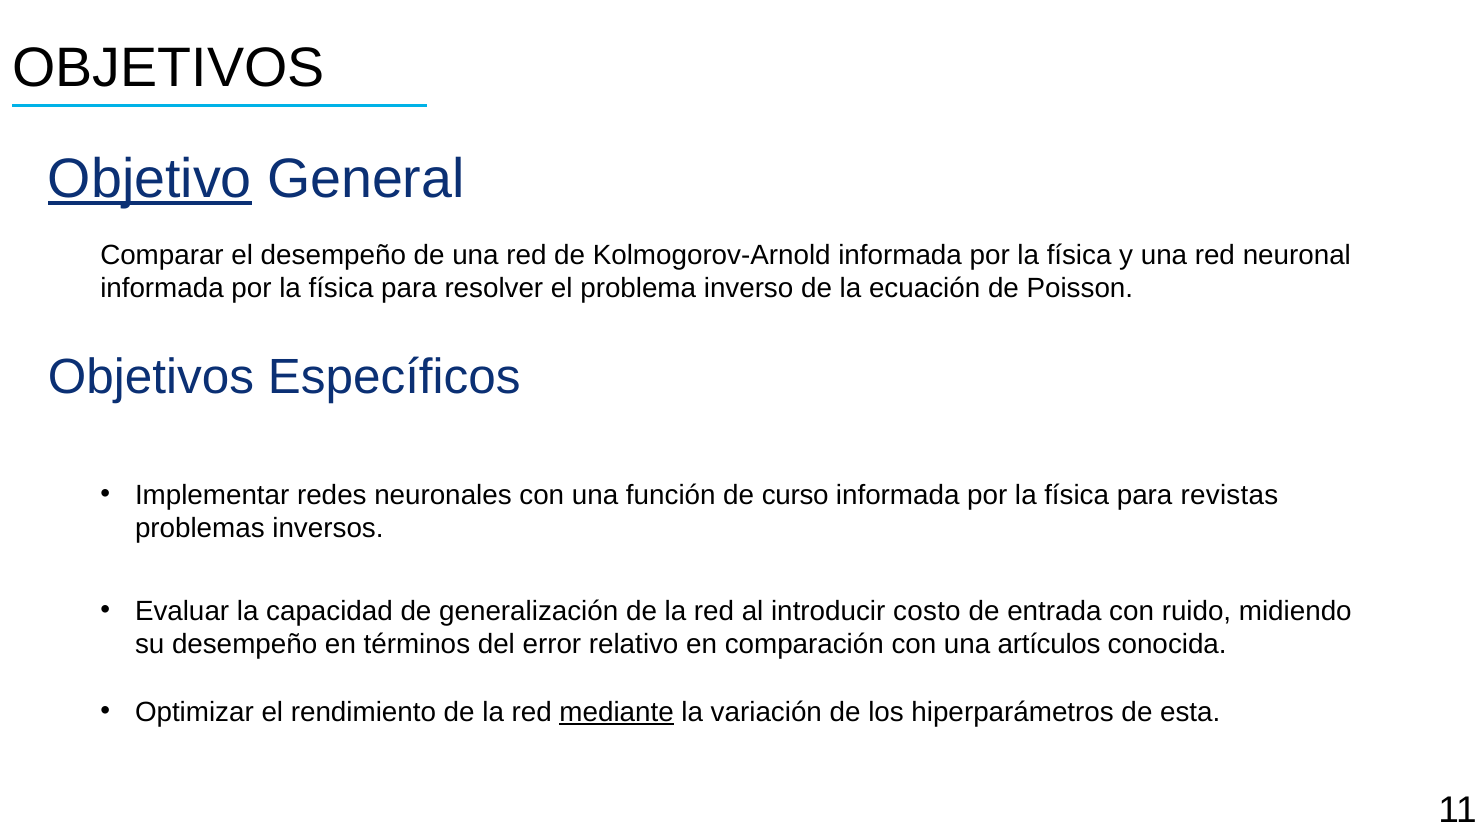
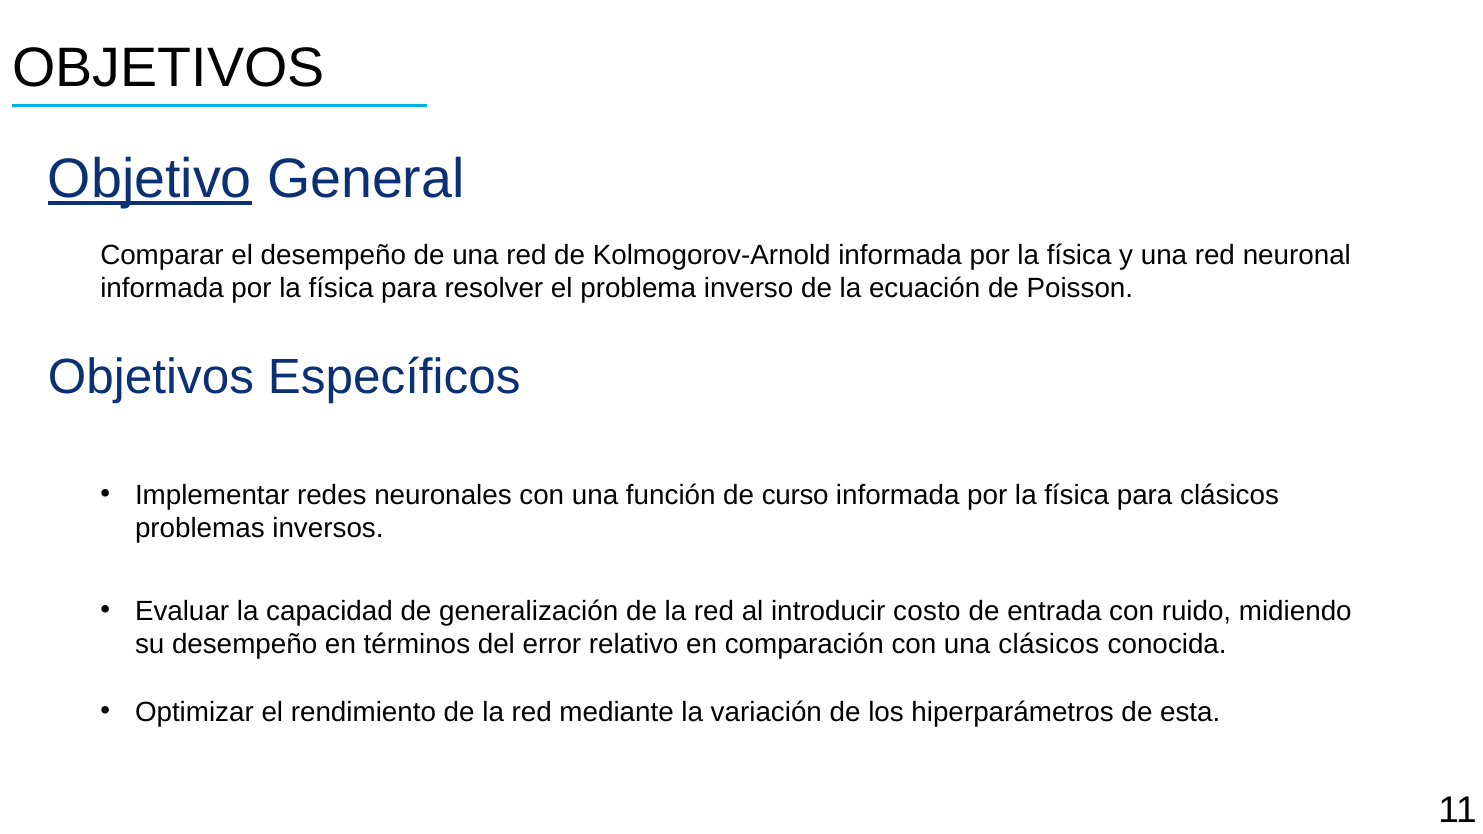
para revistas: revistas -> clásicos (1230, 495)
una artículos: artículos -> clásicos (1049, 644)
mediante underline: present -> none (617, 712)
